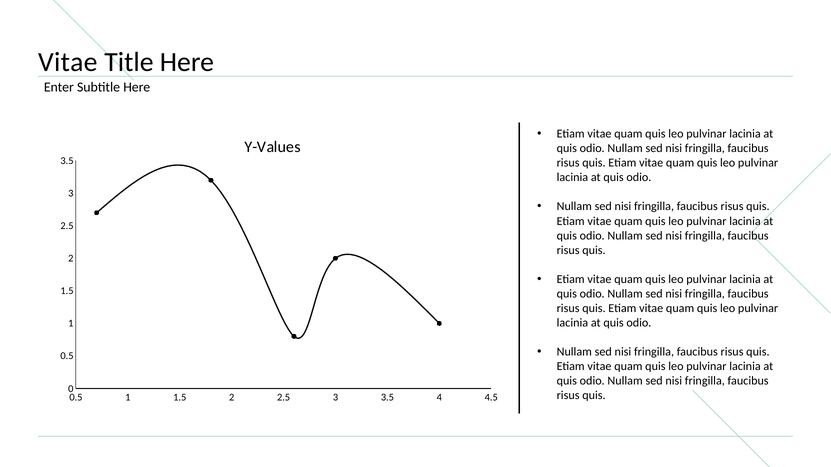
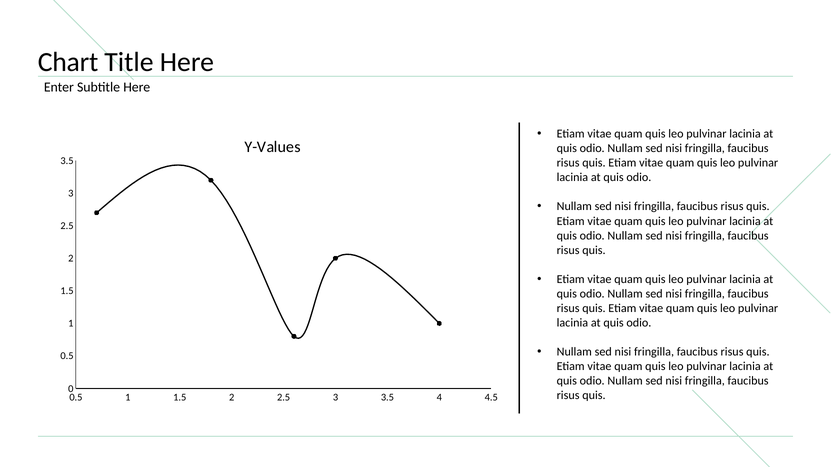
Vitae: Vitae -> Chart (68, 62)
